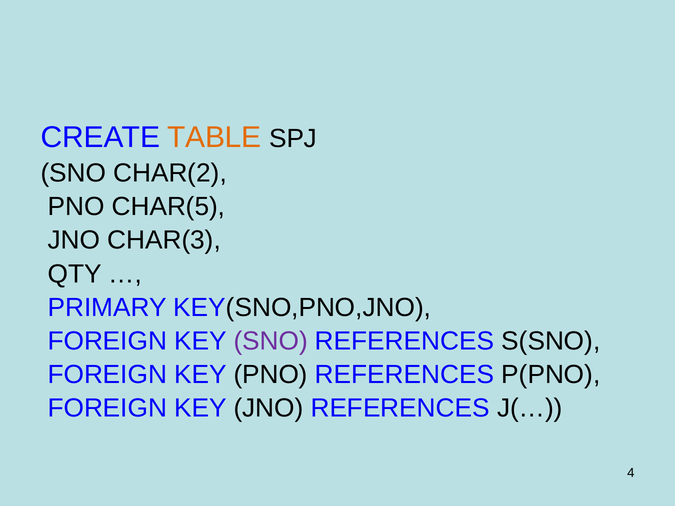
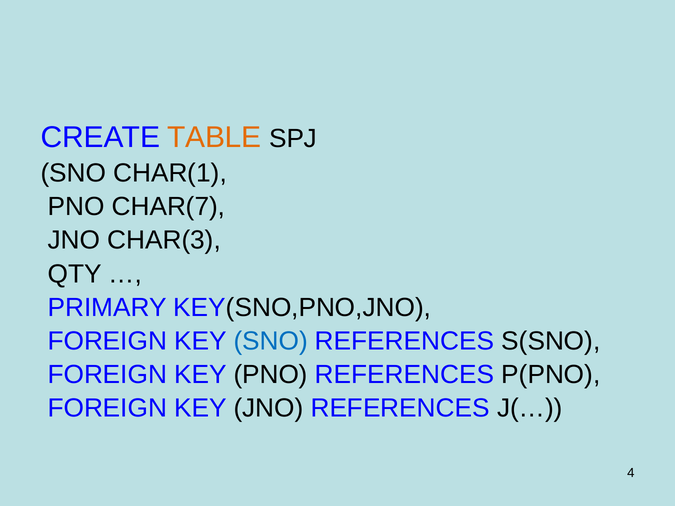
CHAR(2: CHAR(2 -> CHAR(1 (170, 173)
CHAR(5: CHAR(5 -> CHAR(7 (168, 207)
SNO colour: purple -> blue (271, 341)
